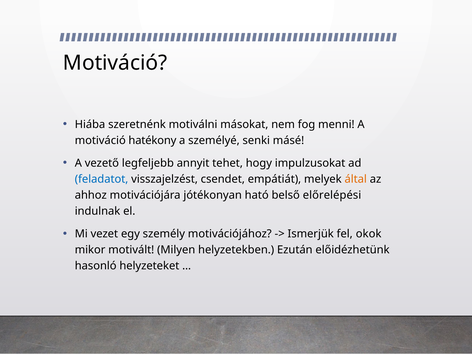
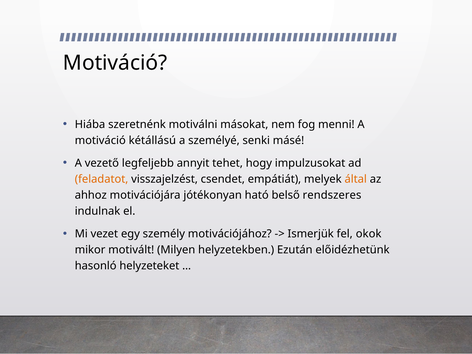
hatékony: hatékony -> kétállású (152, 140)
feladatot colour: blue -> orange (102, 179)
előrelépési: előrelépési -> rendszeres (332, 195)
